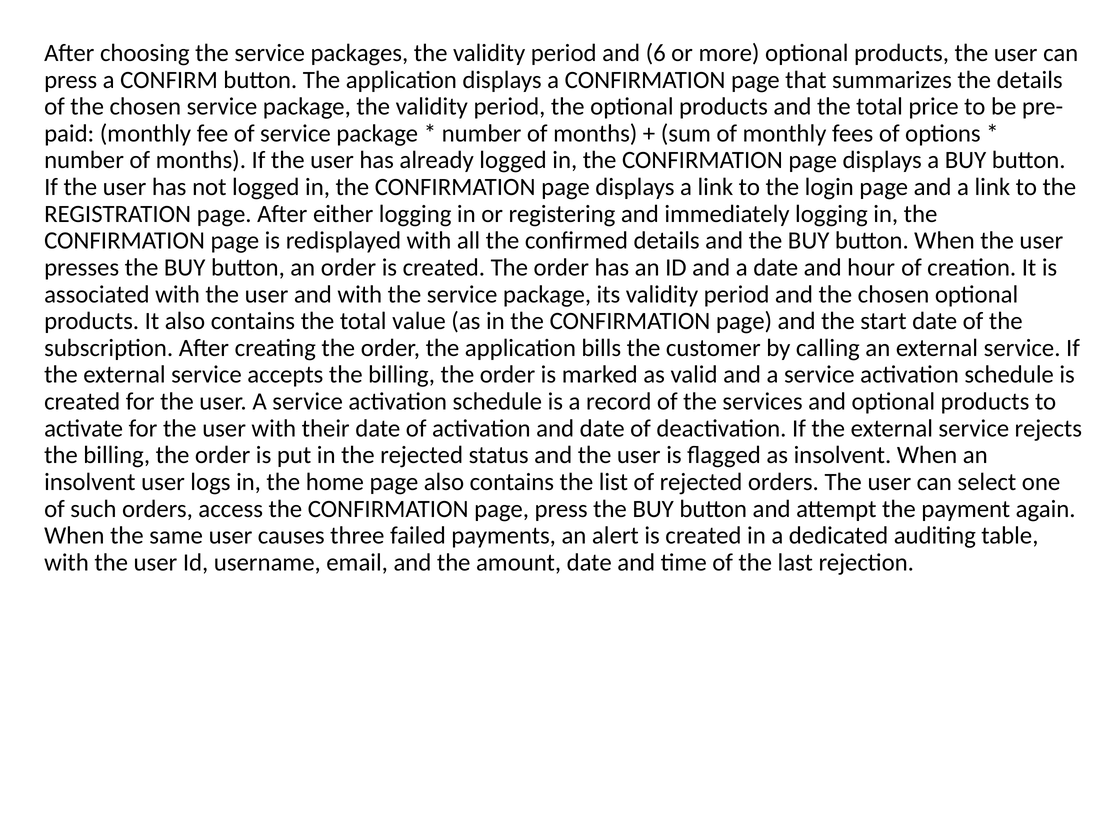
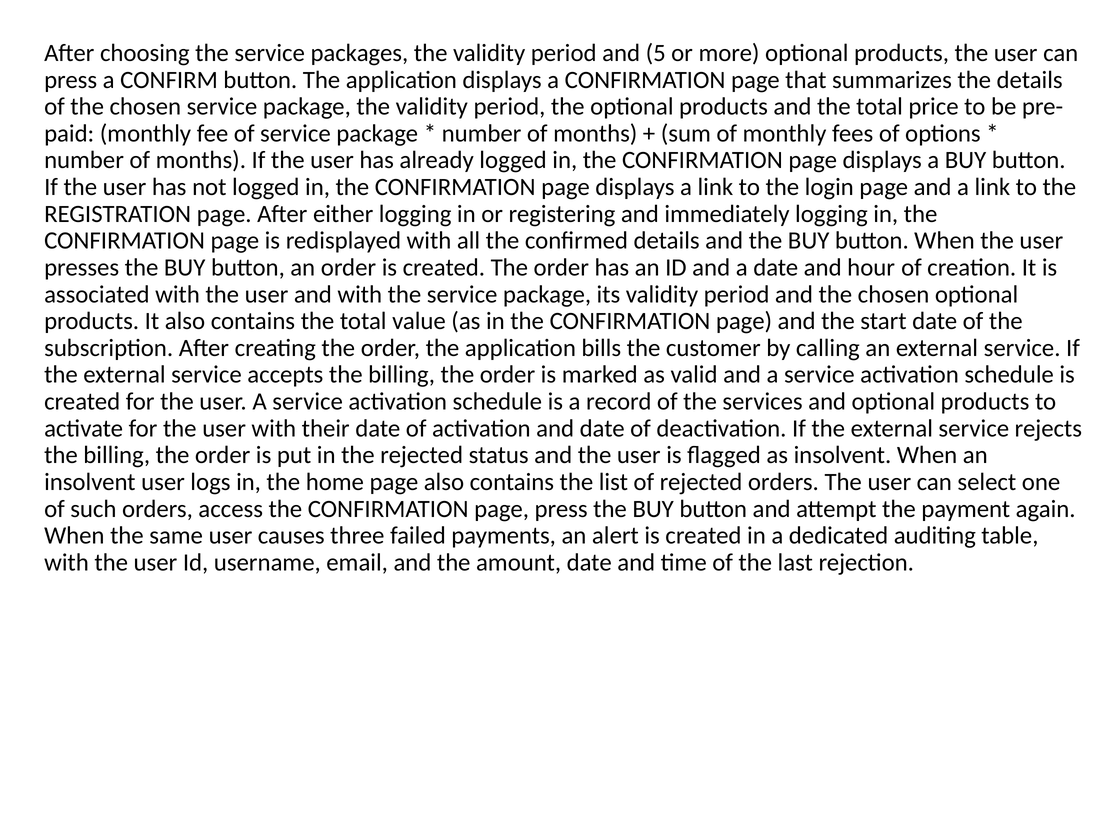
6: 6 -> 5 (656, 53)
